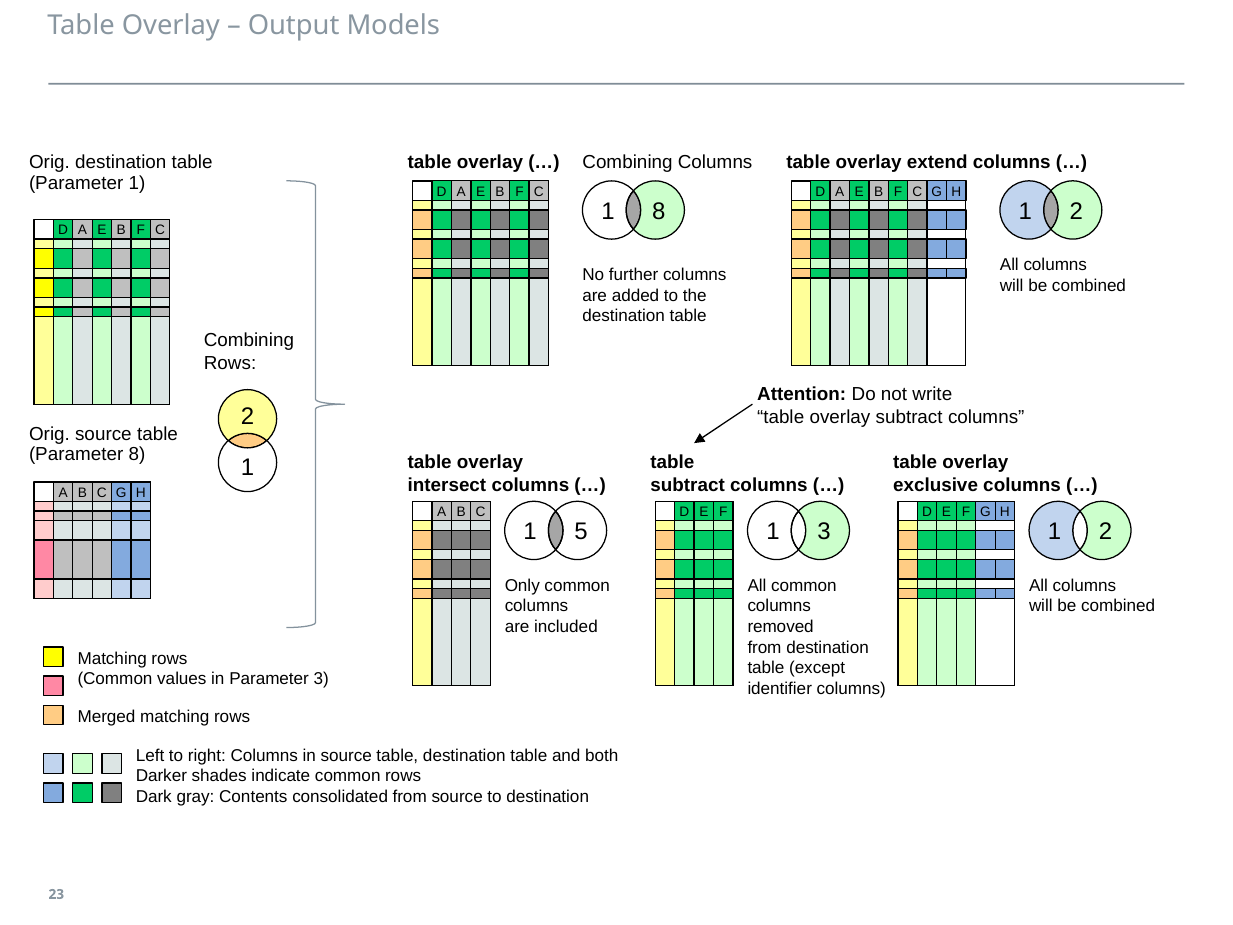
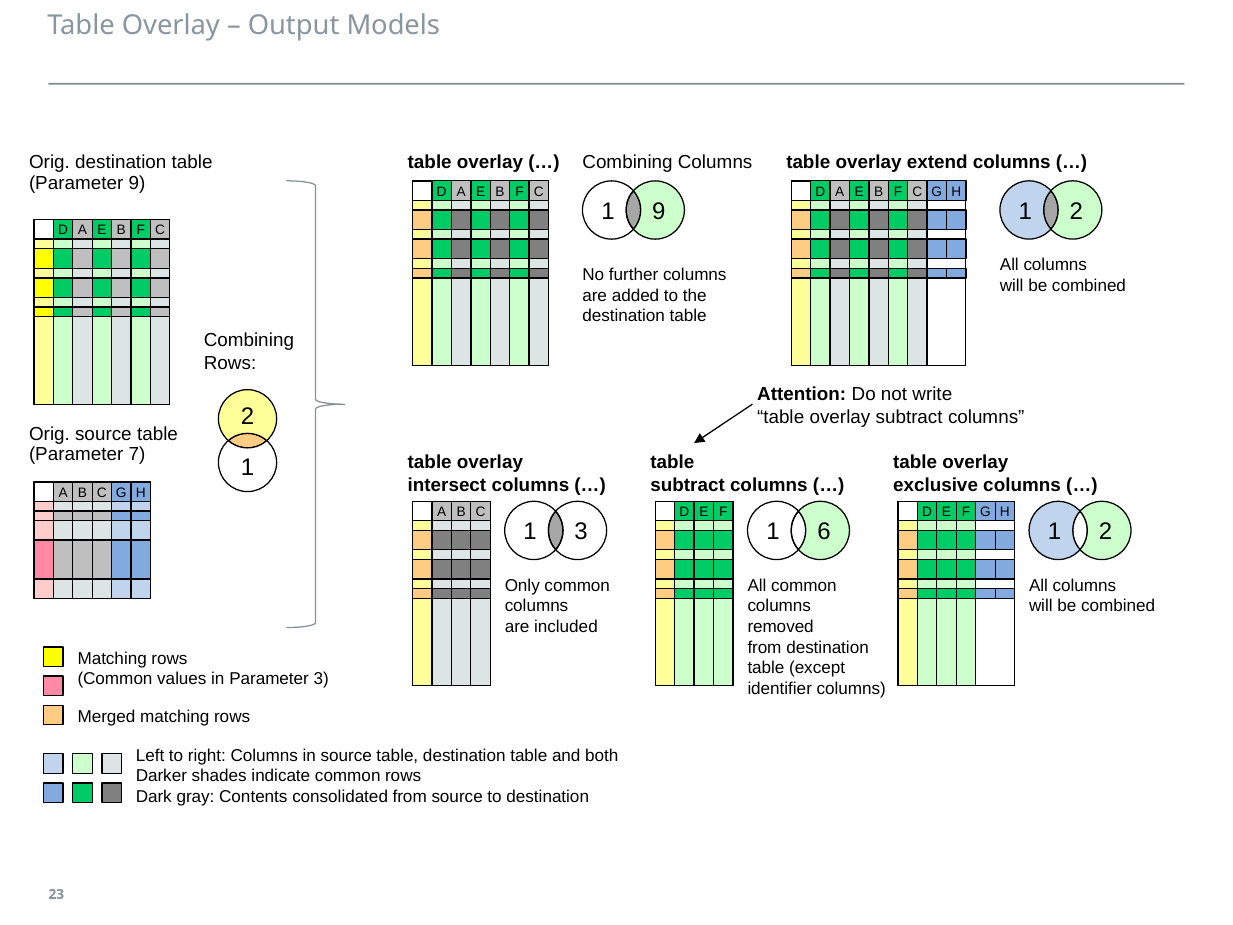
Parameter 1: 1 -> 9 (137, 183)
1 8: 8 -> 9 (659, 212)
Parameter 8: 8 -> 7 (137, 454)
1 5: 5 -> 3 (581, 532)
1 3: 3 -> 6 (824, 532)
